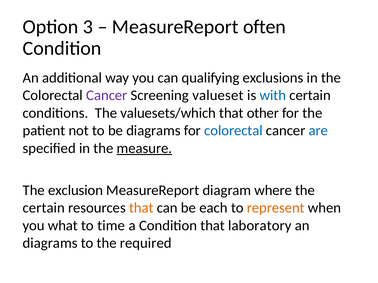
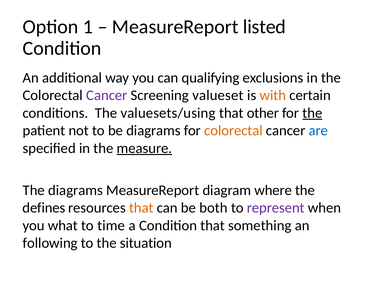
3: 3 -> 1 (88, 27)
often: often -> listed (264, 27)
with colour: blue -> orange (273, 96)
valuesets/which: valuesets/which -> valuesets/using (168, 113)
the underline: none -> present (312, 113)
colorectal colour: blue -> orange (233, 131)
The exclusion: exclusion -> diagrams (76, 191)
certain: certain -> defines (44, 208)
each: each -> both (213, 208)
represent colour: orange -> purple (276, 208)
laboratory: laboratory -> something (260, 226)
diagrams: diagrams -> following (50, 243)
required: required -> situation (146, 243)
